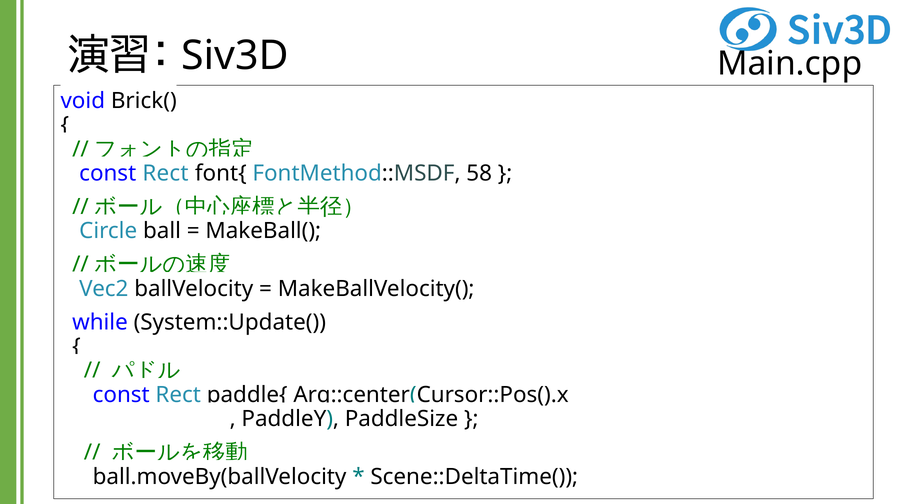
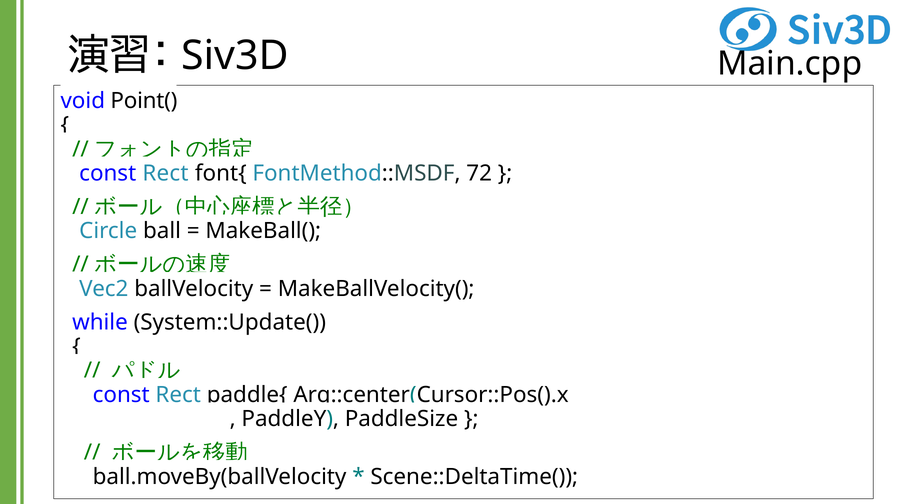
Brick(: Brick( -> Point( (144, 101)
58: 58 -> 72 (479, 173)
